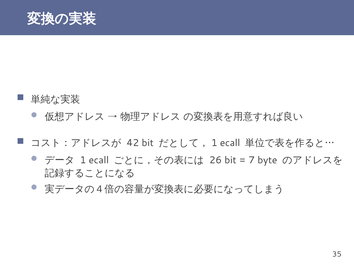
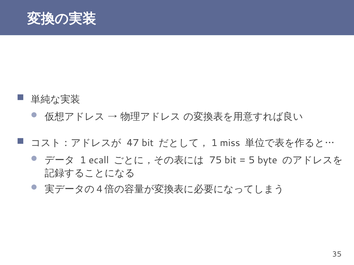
42: 42 -> 47 (133, 143)
ecall: ecall -> miss (230, 143)
26: 26 -> 75 (216, 161)
7: 7 -> 5 (252, 161)
